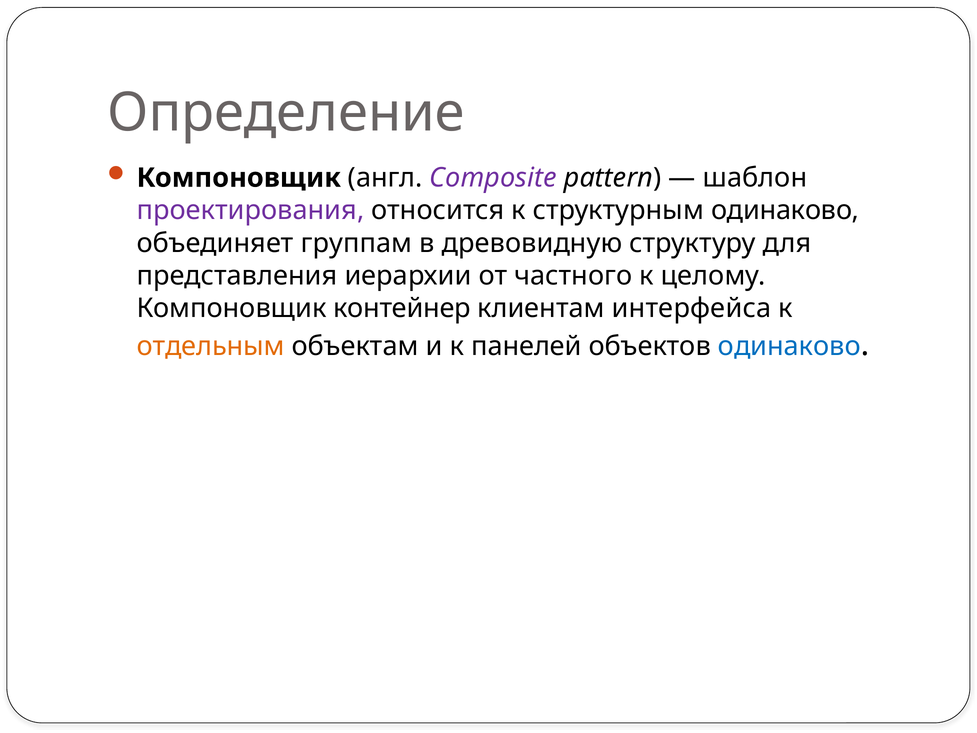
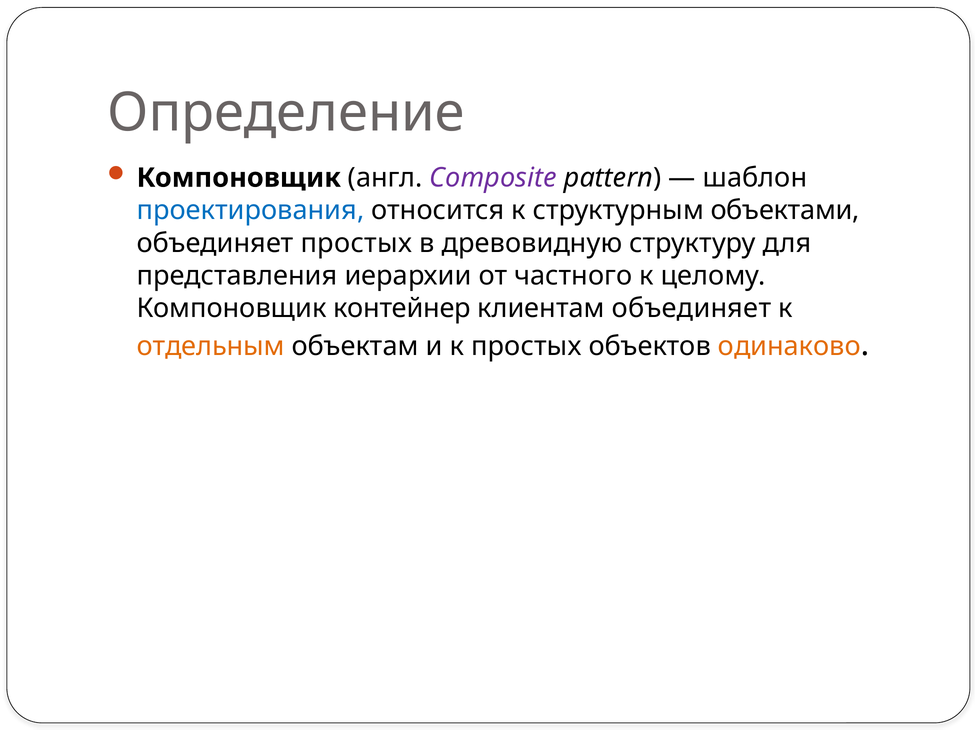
проектирования colour: purple -> blue (250, 210)
структурным одинаково: одинаково -> объектами (785, 210)
объединяет группам: группам -> простых (356, 243)
клиентам интерфейса: интерфейса -> объединяет (691, 308)
к панелей: панелей -> простых (526, 346)
одинаково colour: blue -> orange (789, 346)
